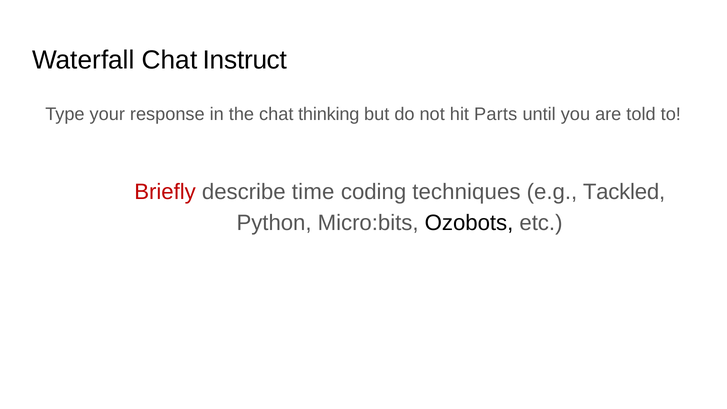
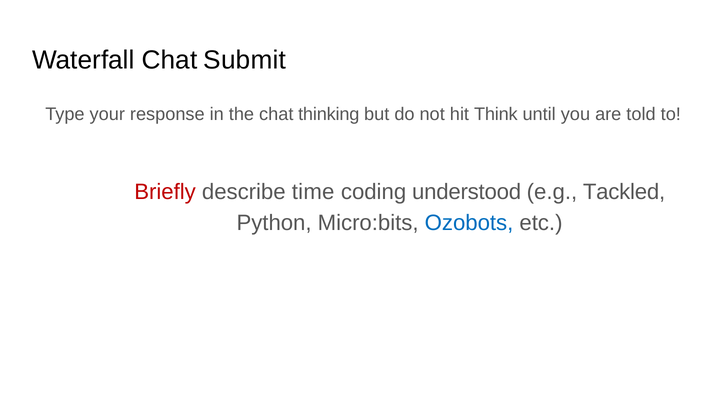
Instruct: Instruct -> Submit (245, 60)
Parts: Parts -> Think (496, 114)
techniques: techniques -> understood (467, 192)
Ozobots colour: black -> blue (469, 223)
